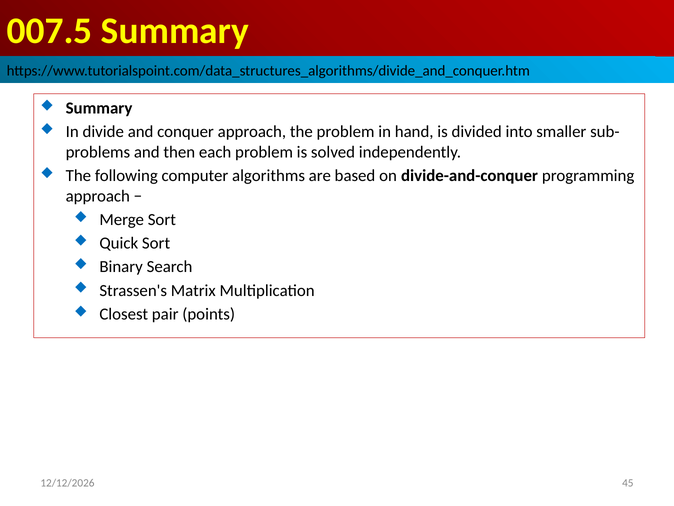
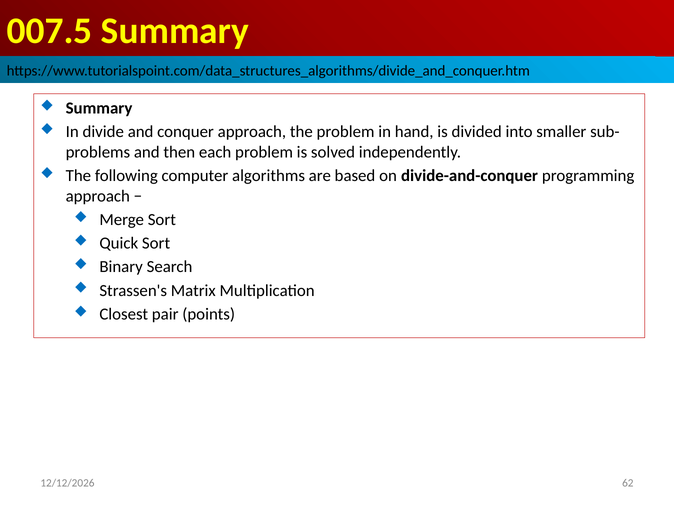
45: 45 -> 62 (628, 483)
